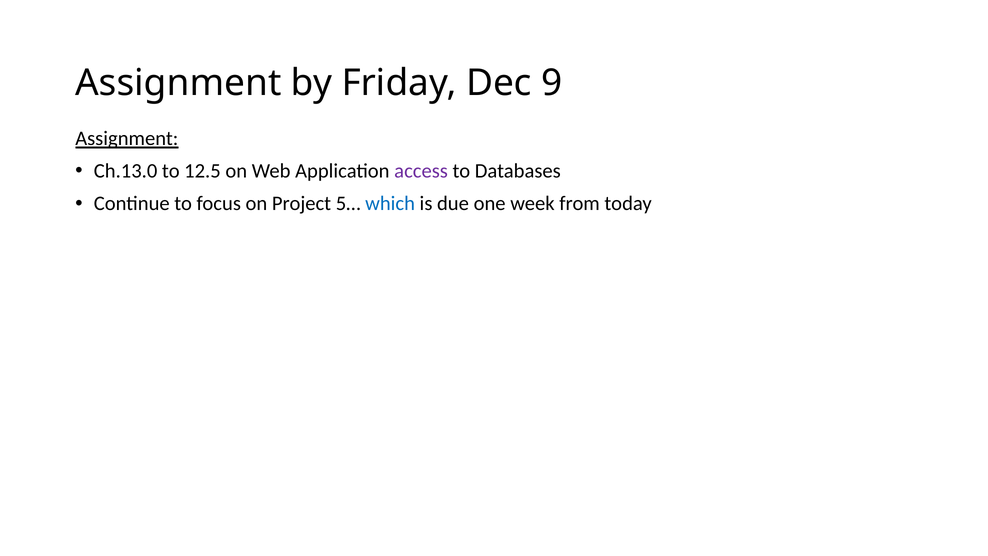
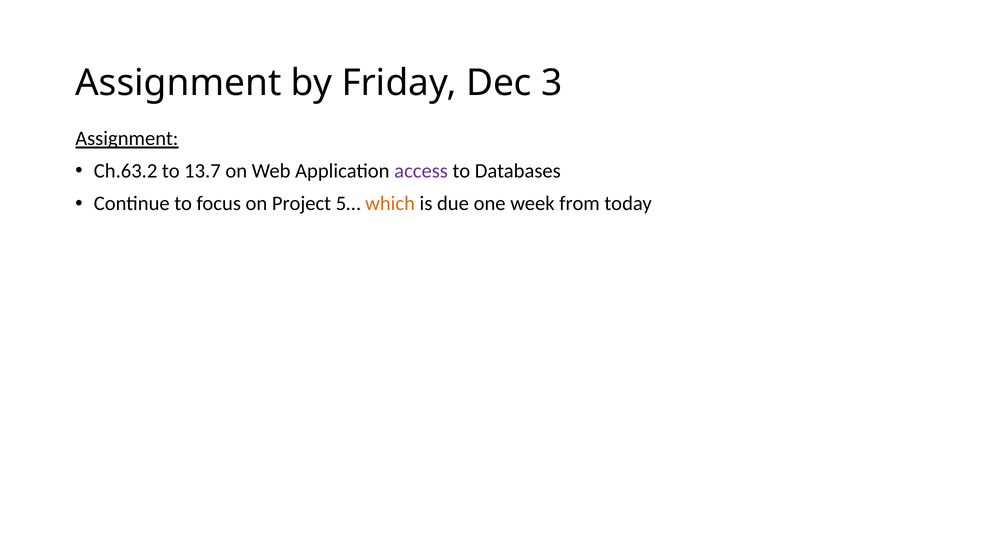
9: 9 -> 3 (552, 83)
Ch.13.0: Ch.13.0 -> Ch.63.2 (126, 171)
12.5: 12.5 -> 13.7 (202, 171)
which colour: blue -> orange (390, 203)
